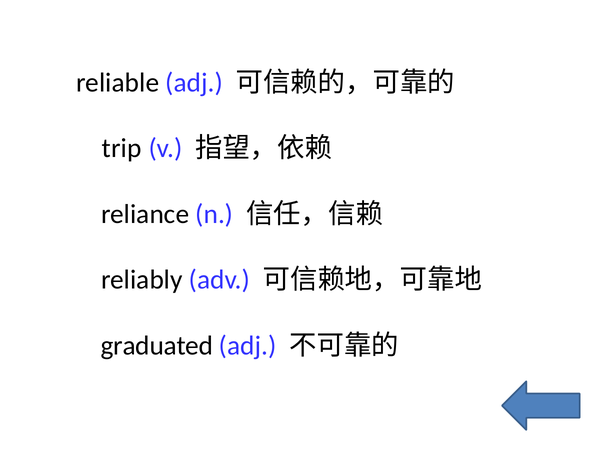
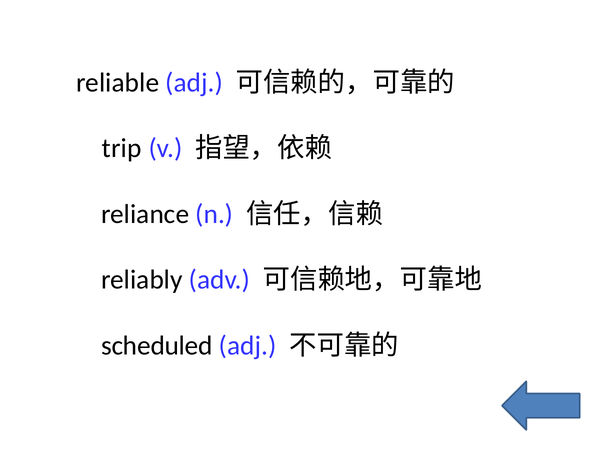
graduated: graduated -> scheduled (157, 345)
